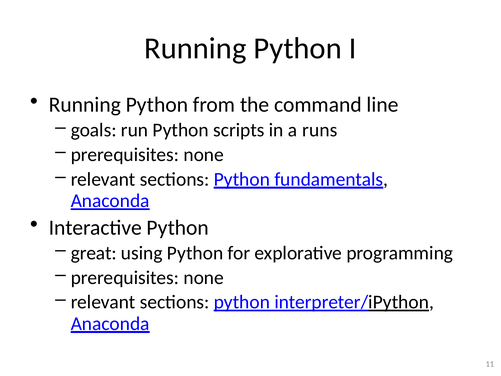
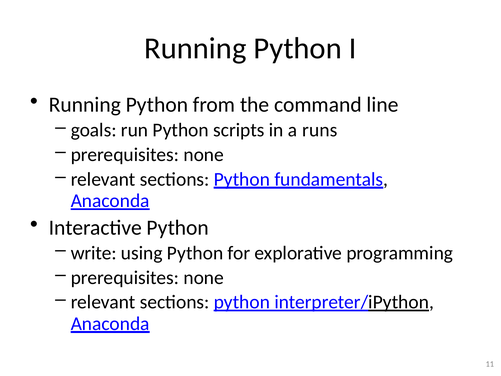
great: great -> write (94, 253)
